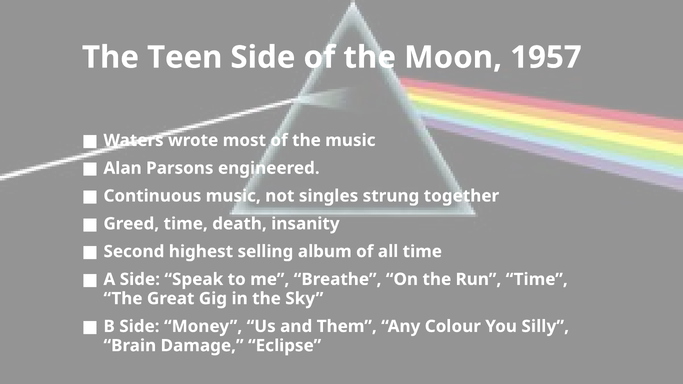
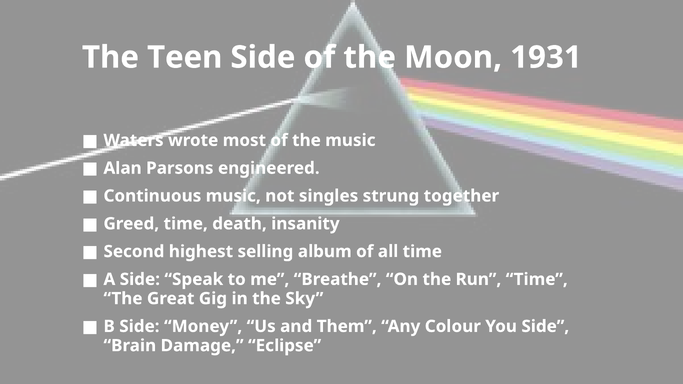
1957: 1957 -> 1931 (546, 57)
You Silly: Silly -> Side (545, 327)
